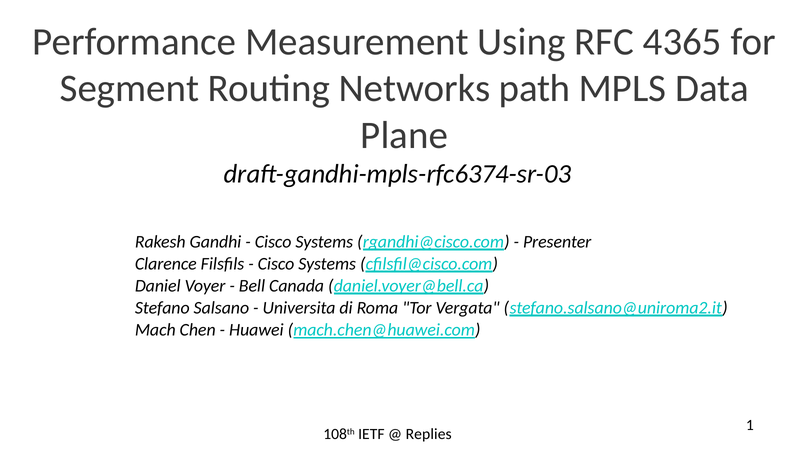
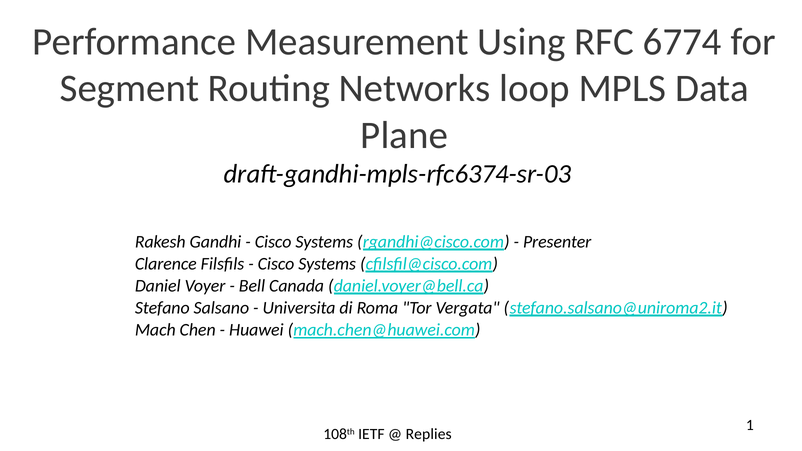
4365: 4365 -> 6774 (682, 42)
path: path -> loop (535, 89)
